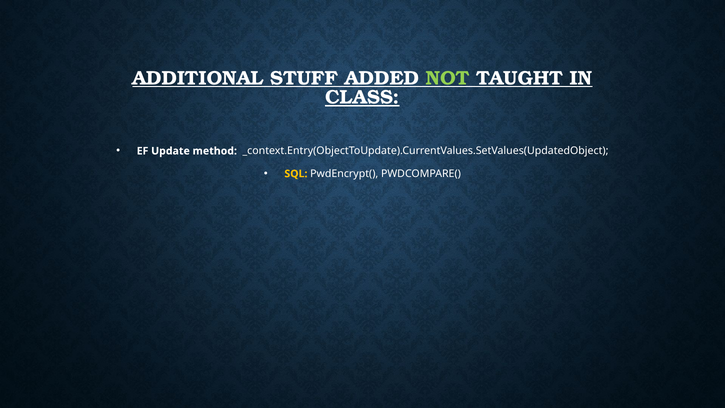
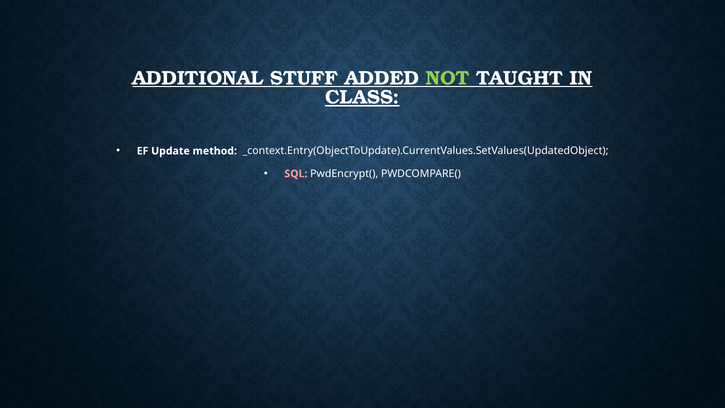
SQL colour: yellow -> pink (296, 174)
